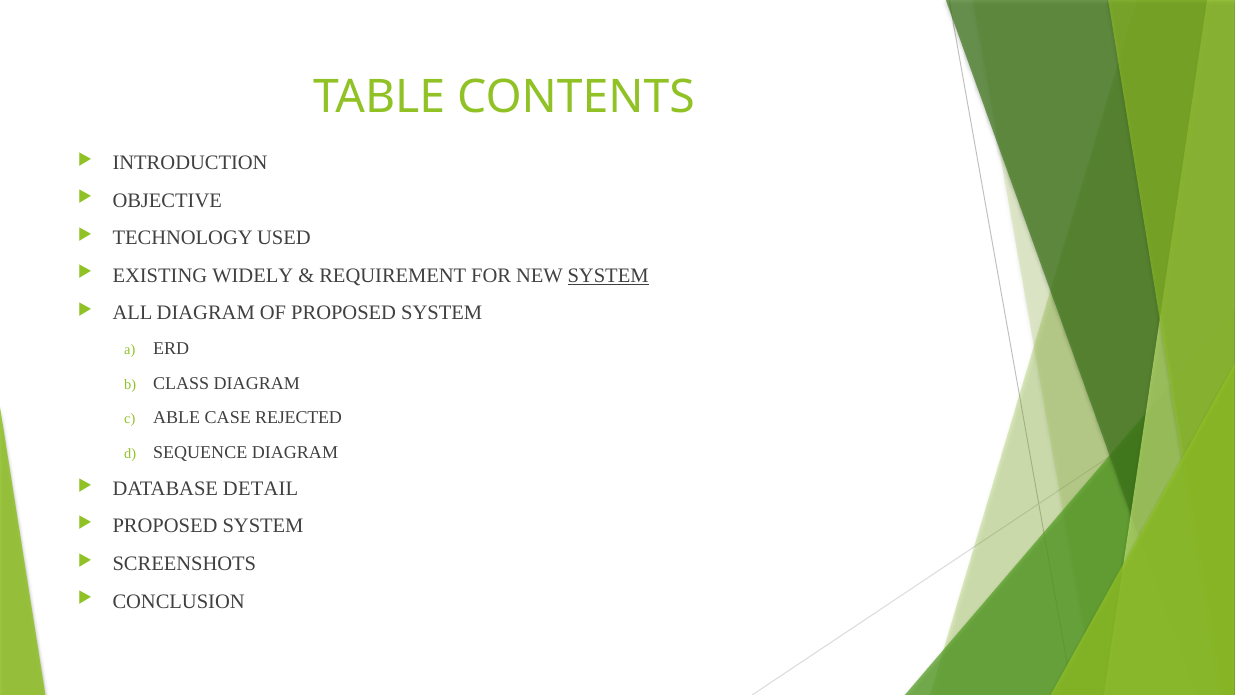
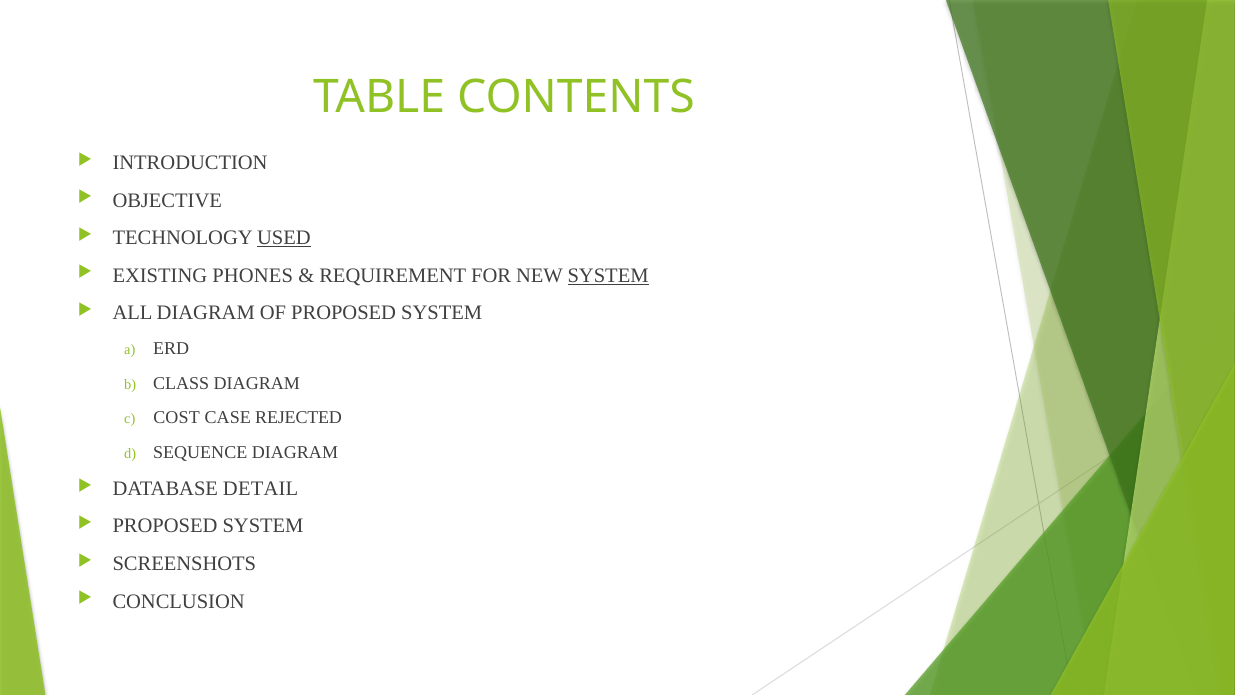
USED underline: none -> present (284, 238)
WIDELY: WIDELY -> PHONES (253, 275)
ABLE: ABLE -> COST (177, 418)
